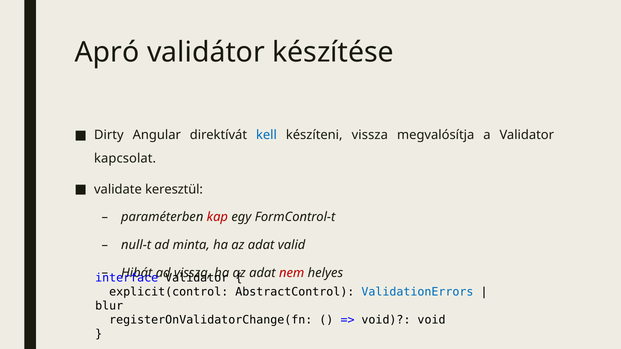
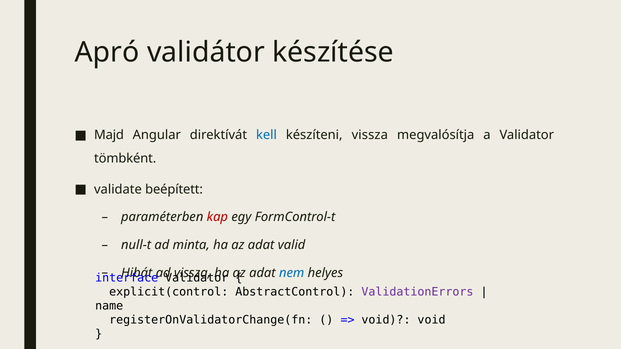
Dirty: Dirty -> Majd (109, 135)
kapcsolat: kapcsolat -> tömbként (125, 158)
keresztül: keresztül -> beépített (174, 190)
nem colour: red -> blue (292, 273)
ValidationErrors colour: blue -> purple (417, 292)
blur: blur -> name (109, 306)
